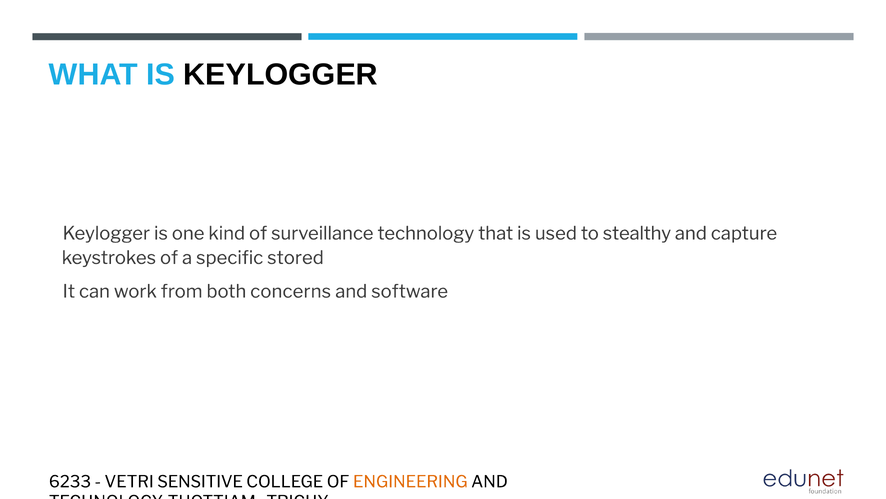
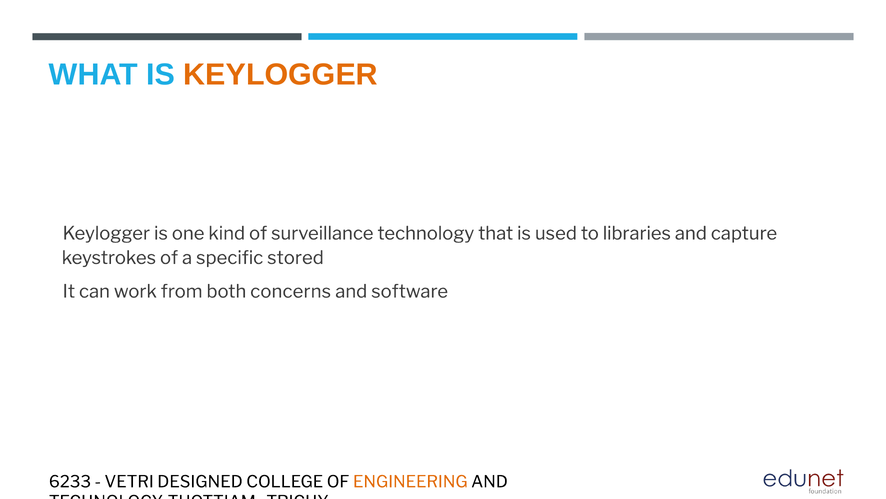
KEYLOGGER colour: black -> orange (281, 75)
stealthy: stealthy -> libraries (637, 233)
SENSITIVE: SENSITIVE -> DESIGNED (200, 481)
